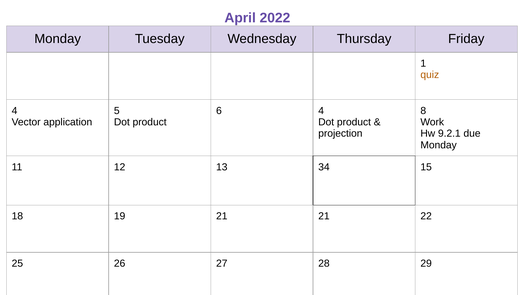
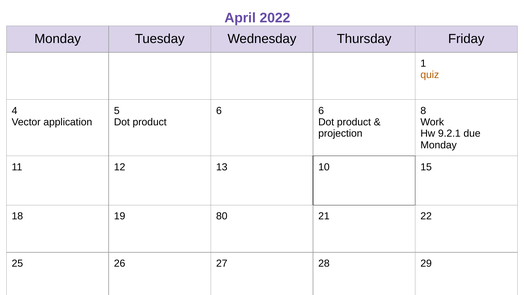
6 4: 4 -> 6 (321, 111)
34: 34 -> 10 (324, 167)
19 21: 21 -> 80 (222, 216)
